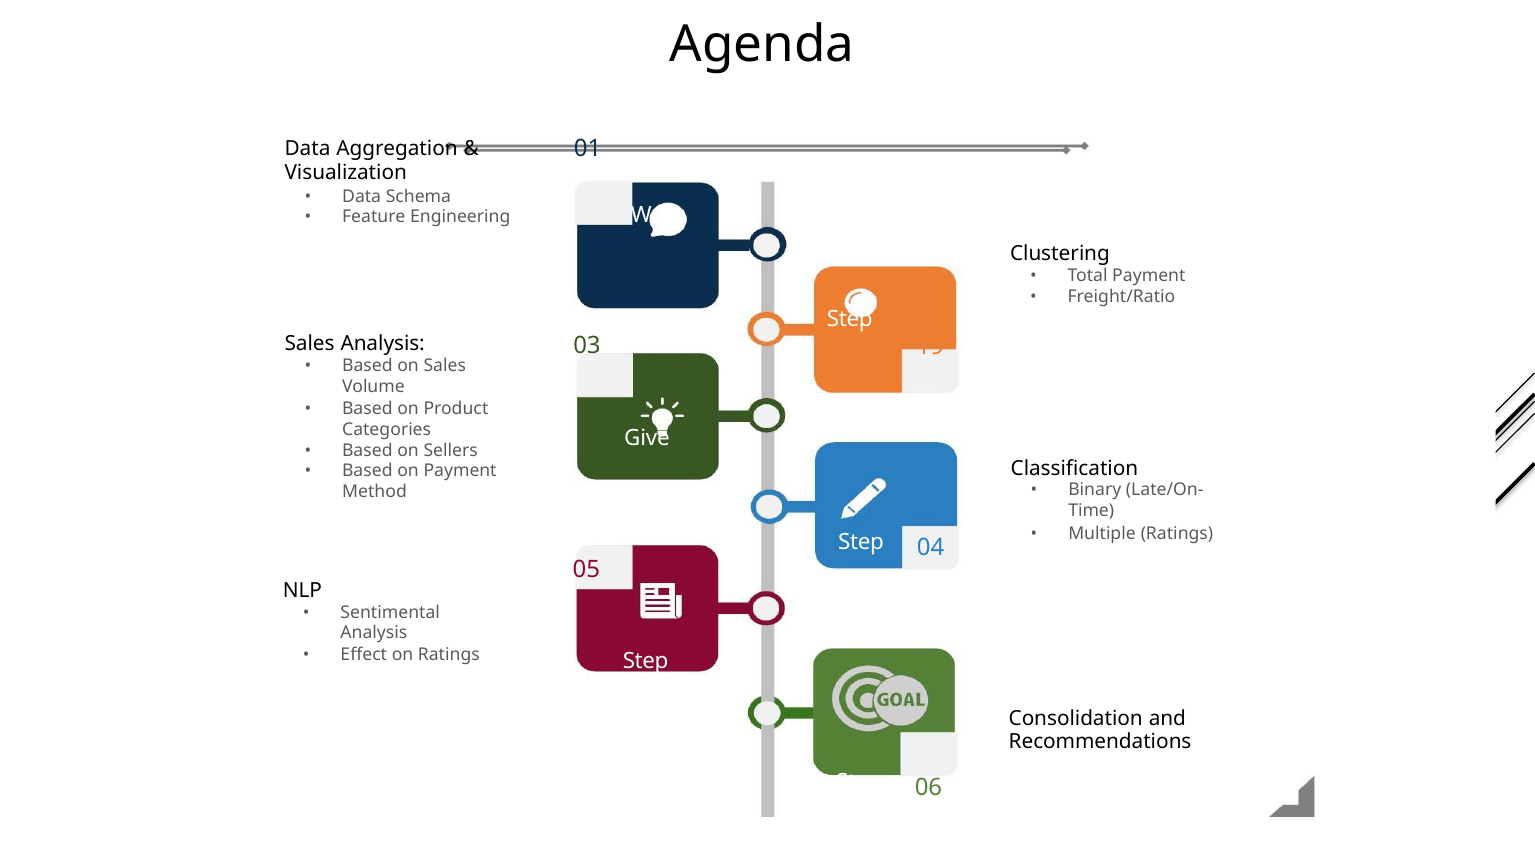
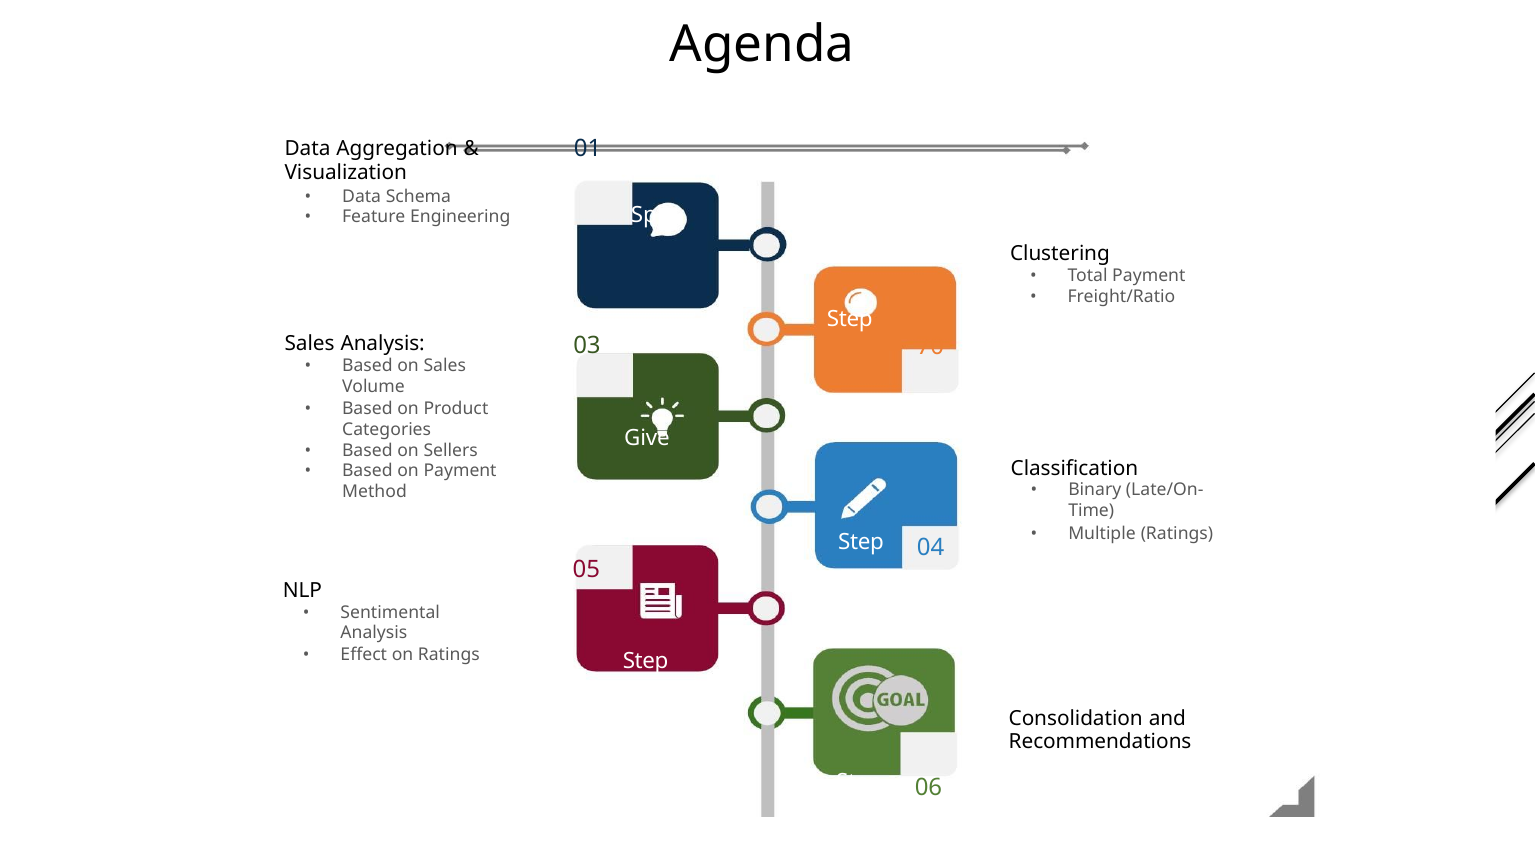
Well: Well -> Split (654, 215)
19: 19 -> 70 (930, 346)
